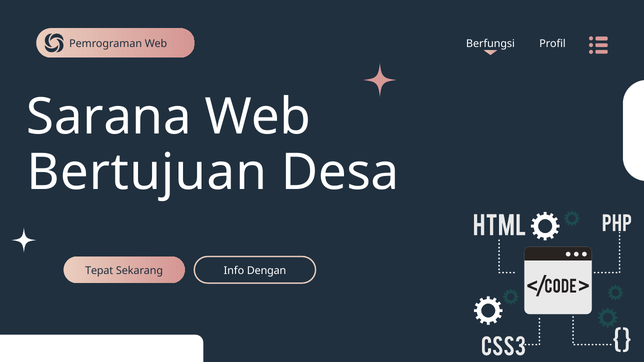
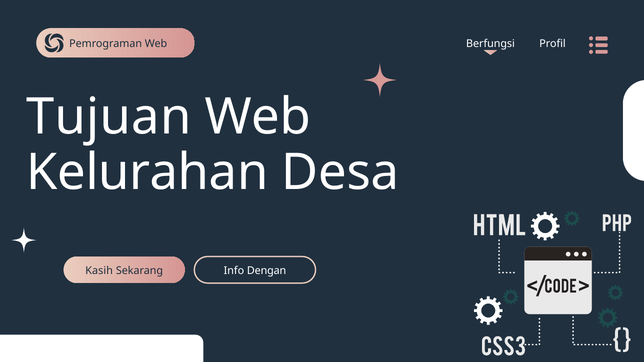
Sarana: Sarana -> Tujuan (109, 117)
Bertujuan: Bertujuan -> Kelurahan (147, 173)
Tepat: Tepat -> Kasih (99, 271)
